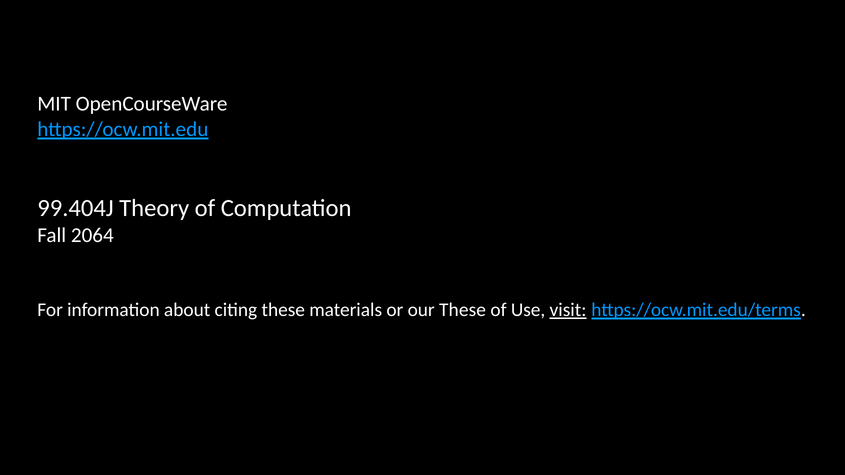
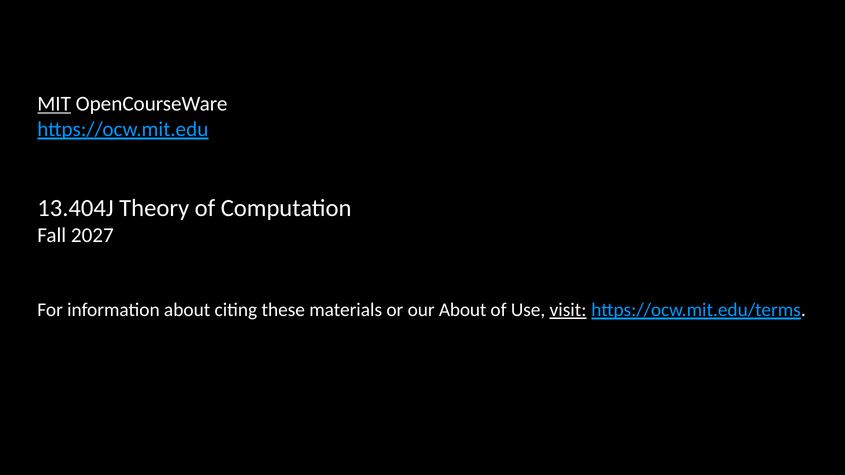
MIT underline: none -> present (54, 104)
99.404J: 99.404J -> 13.404J (76, 208)
2064: 2064 -> 2027 (92, 235)
our These: These -> About (463, 310)
